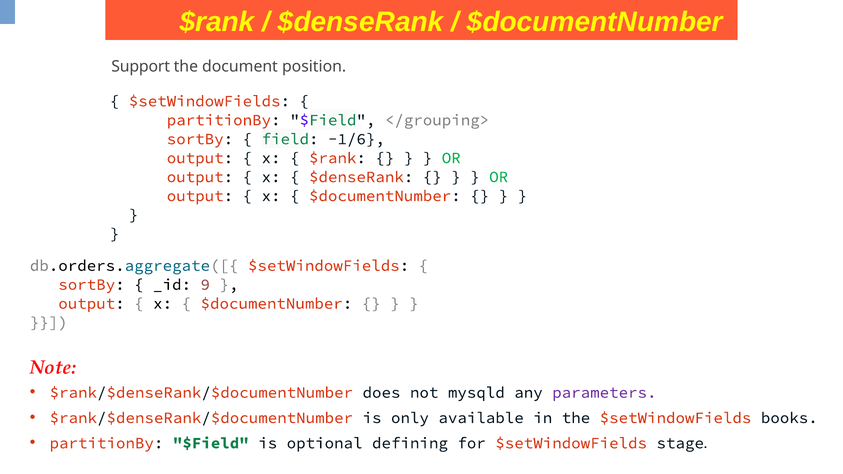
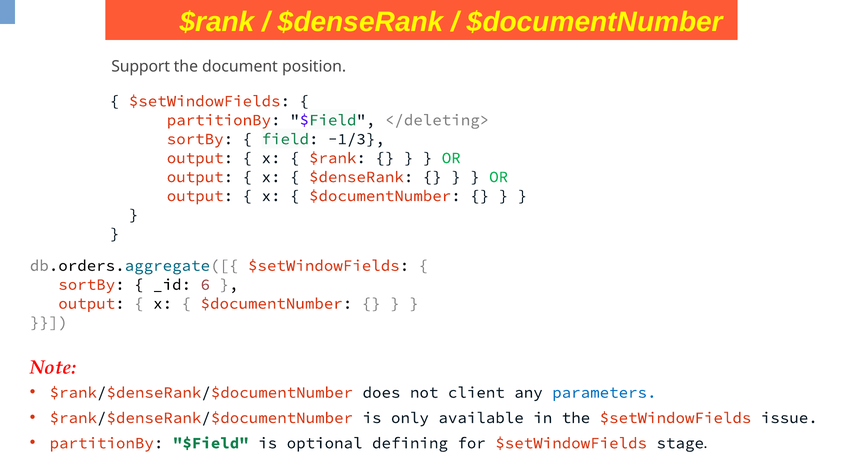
</grouping>: </grouping> -> </deleting> (437, 120)
-1/6: -1/6 -> -1/3 (356, 139)
9: 9 -> 6 (205, 285)
mysqld: mysqld -> client (476, 393)
parameters colour: purple -> blue (604, 393)
books: books -> issue (789, 418)
